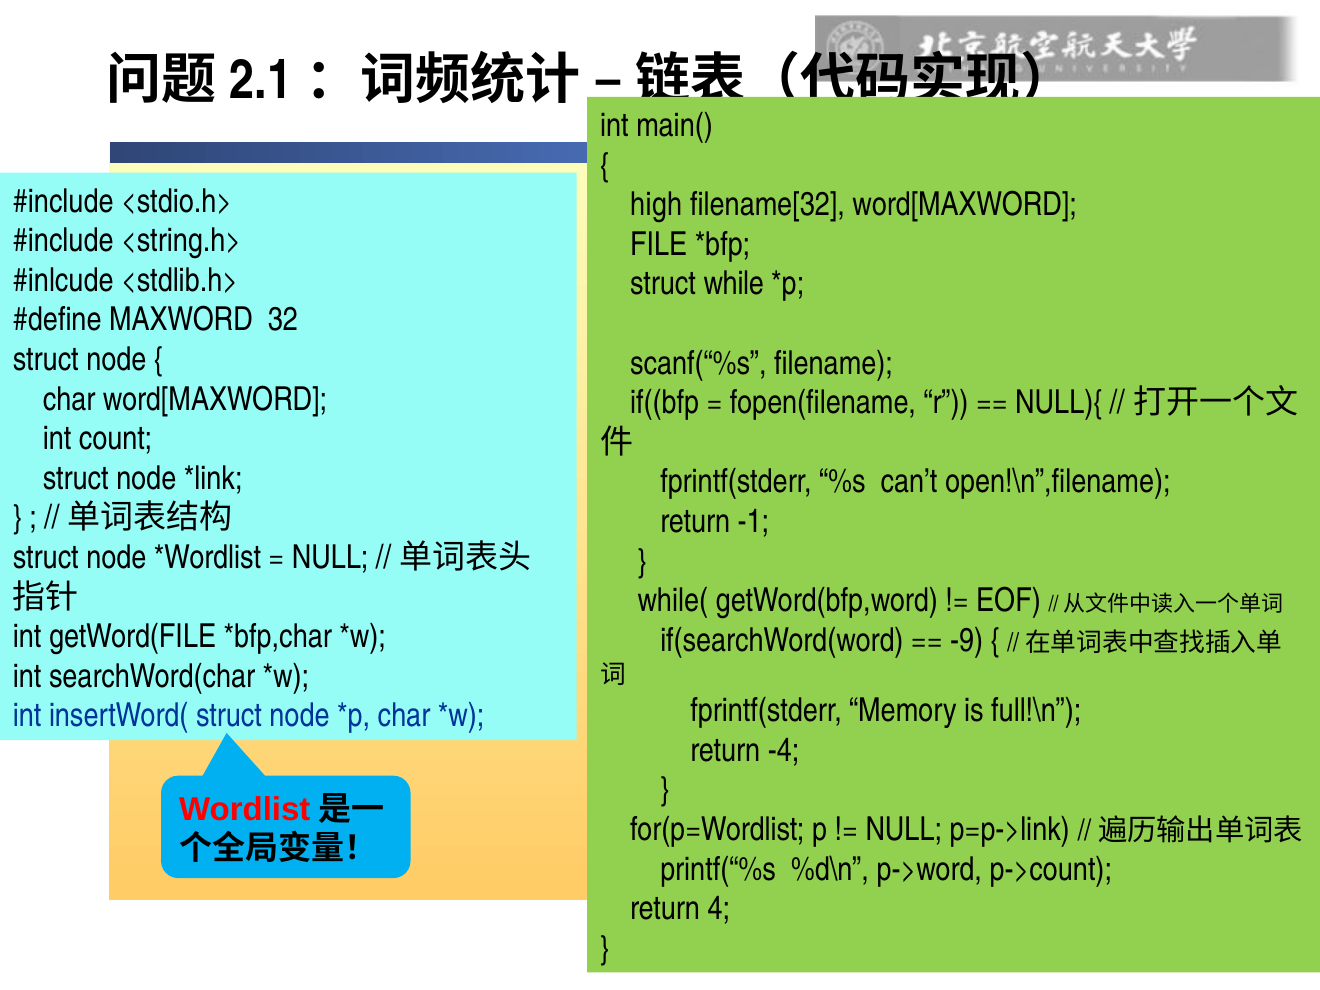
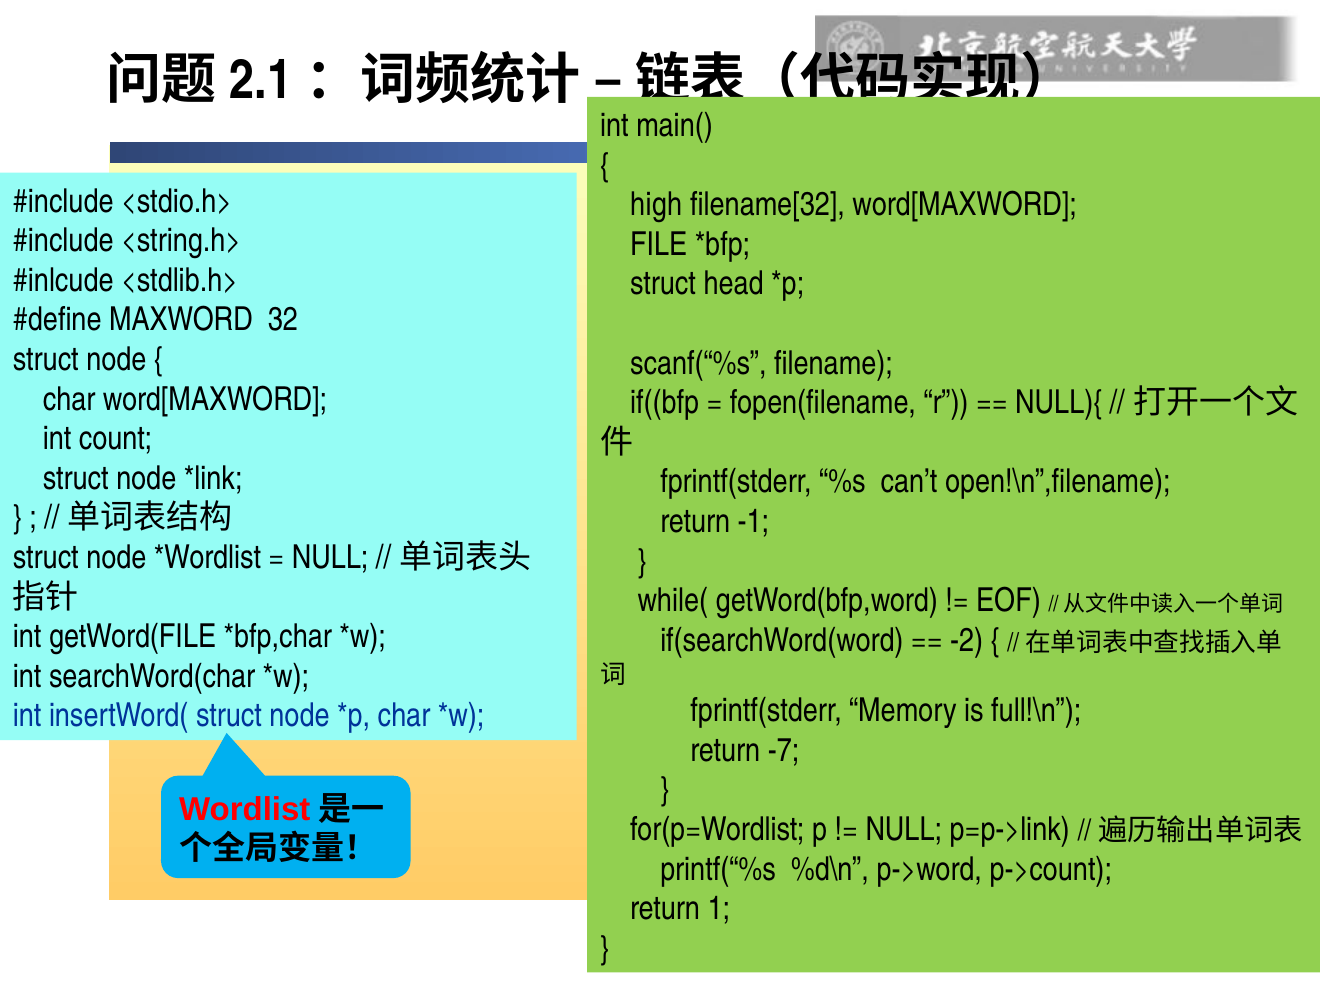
while: while -> head (734, 284)
-9: -9 -> -2 (967, 640)
-4: -4 -> -7 (784, 750)
4: 4 -> 1 (719, 909)
